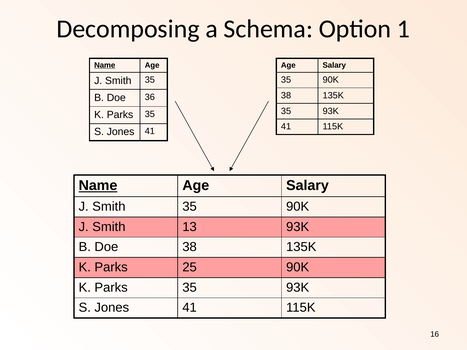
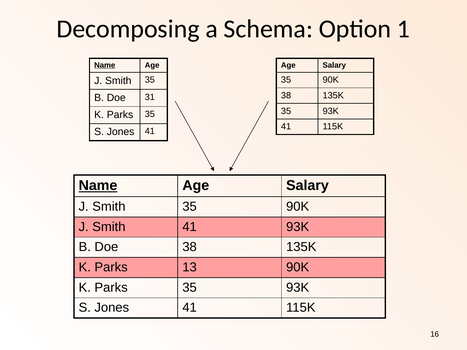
36: 36 -> 31 (150, 97)
Smith 13: 13 -> 41 (190, 227)
25: 25 -> 13 (190, 267)
